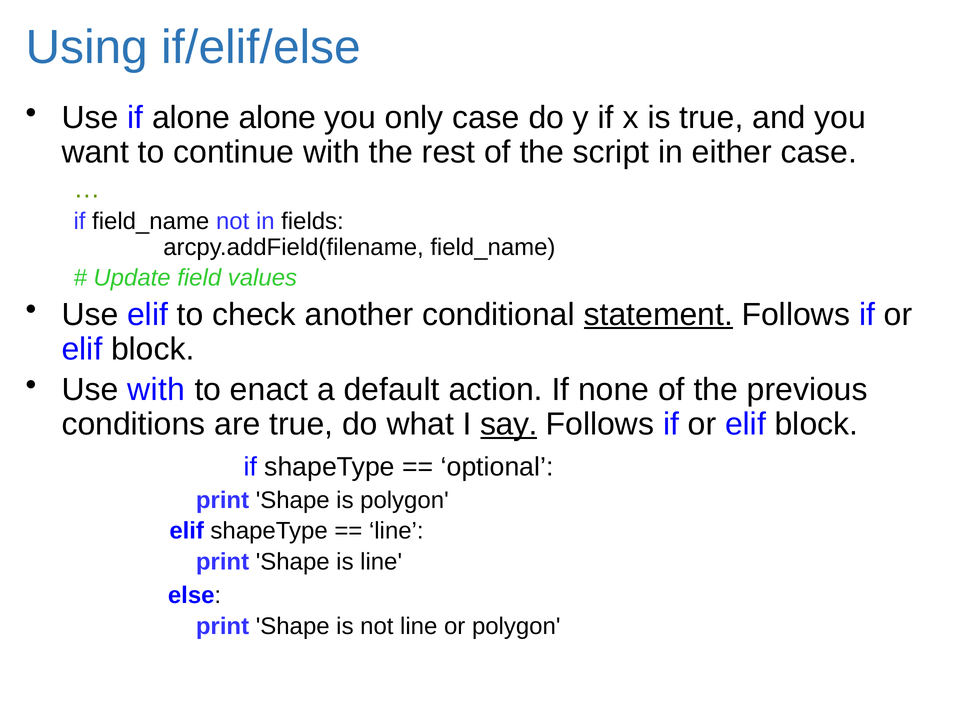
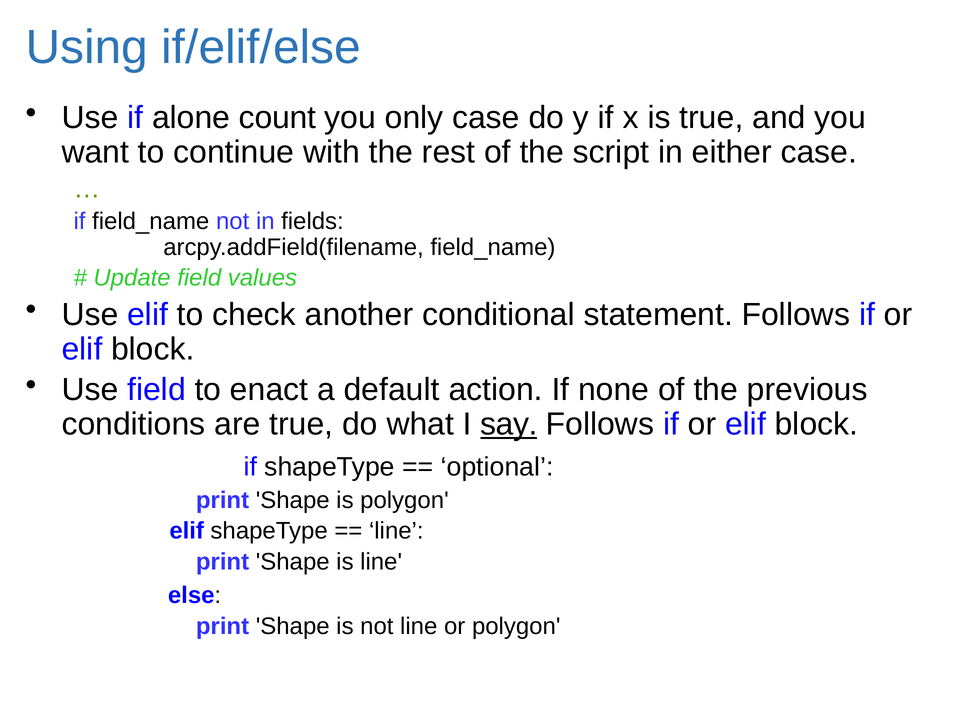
alone alone: alone -> count (277, 118)
statement underline: present -> none (658, 315)
Use with: with -> field (157, 390)
